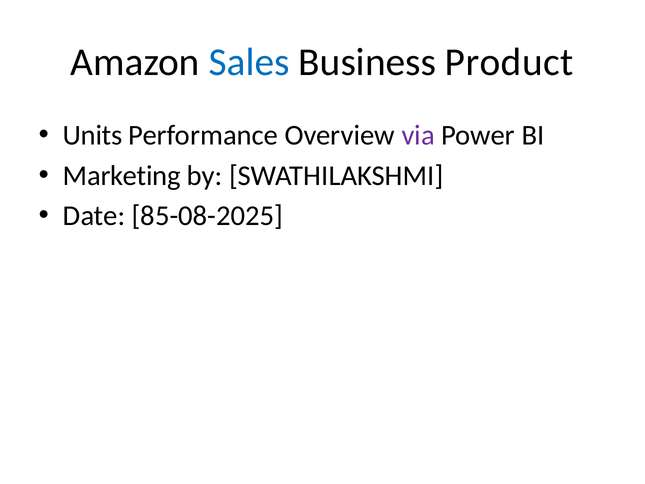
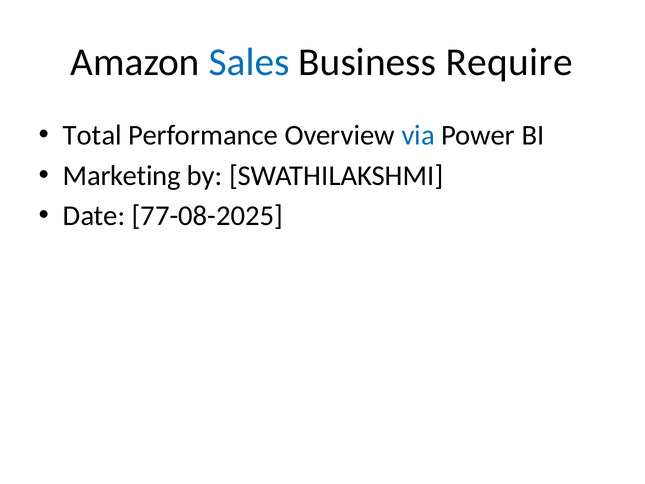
Product: Product -> Require (509, 62)
Units: Units -> Total (92, 135)
via colour: purple -> blue (418, 135)
85-08-2025: 85-08-2025 -> 77-08-2025 (207, 216)
